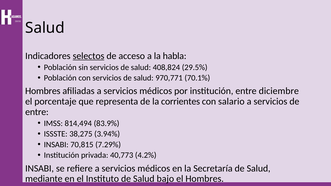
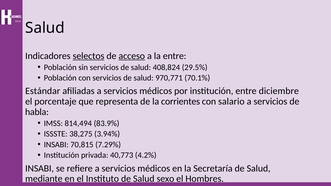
acceso underline: none -> present (132, 56)
la habla: habla -> entre (175, 56)
Hombres: Hombres -> Estándar (43, 91)
entre: entre -> habla (37, 112)
bajo: bajo -> sexo (165, 179)
